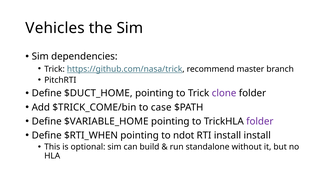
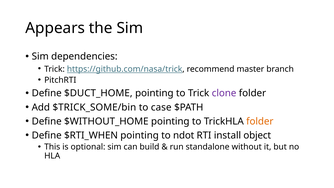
Vehicles: Vehicles -> Appears (55, 28)
$TRICK_COME/bin: $TRICK_COME/bin -> $TRICK_SOME/bin (94, 107)
$VARIABLE_HOME: $VARIABLE_HOME -> $WITHOUT_HOME (106, 121)
folder colour: purple -> orange (260, 121)
install install: install -> object (257, 135)
